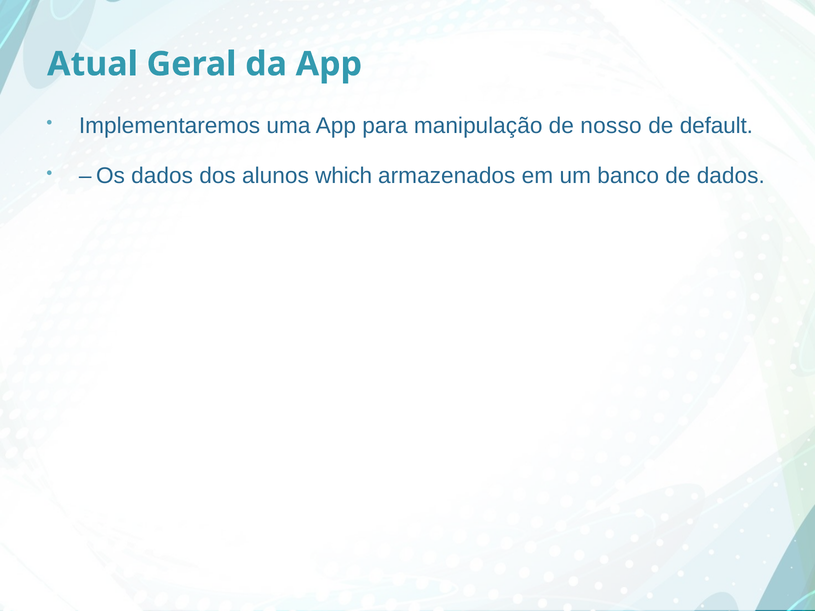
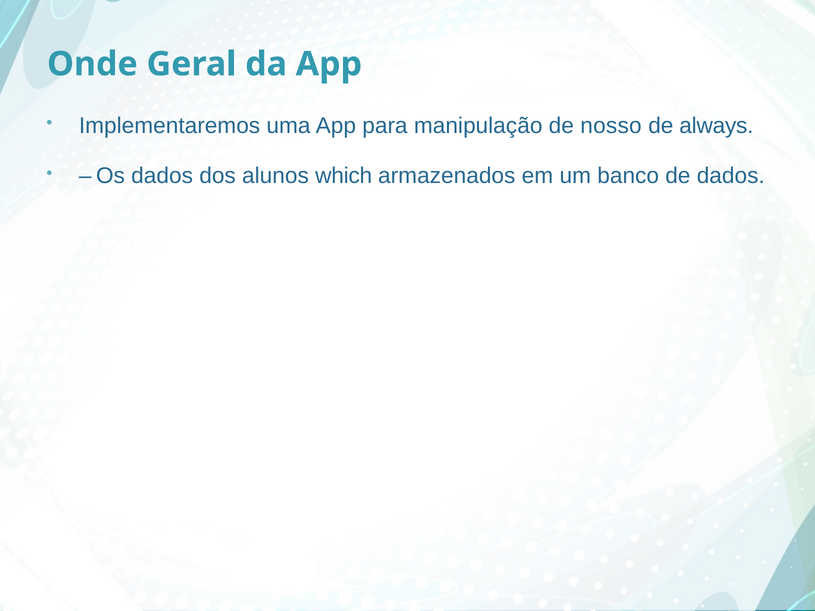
Atual: Atual -> Onde (92, 64)
default: default -> always (716, 126)
